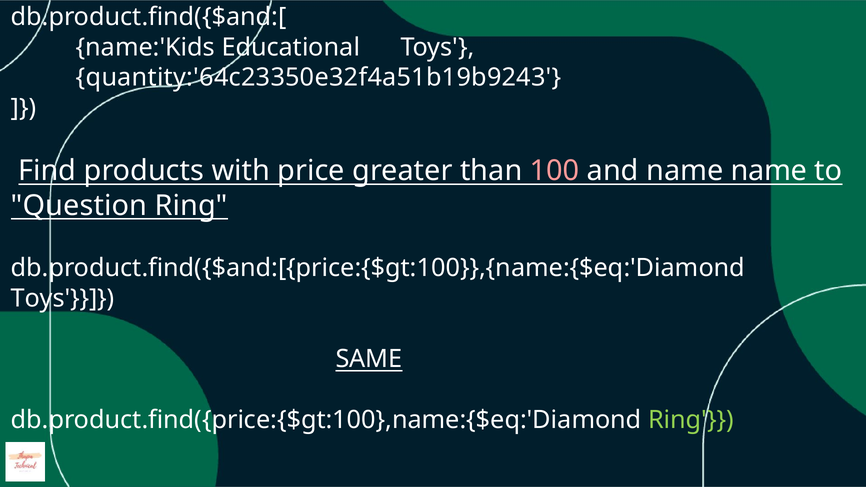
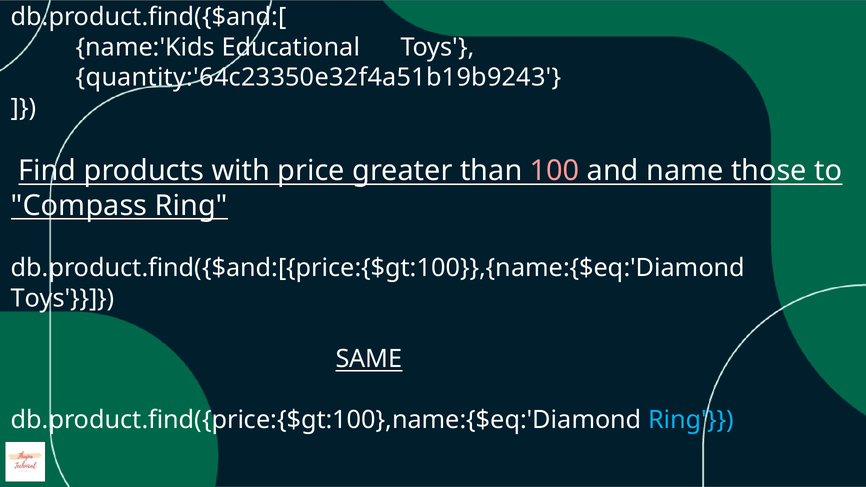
name name: name -> those (769, 171)
Question: Question -> Compass (79, 206)
Ring colour: light green -> light blue (691, 420)
